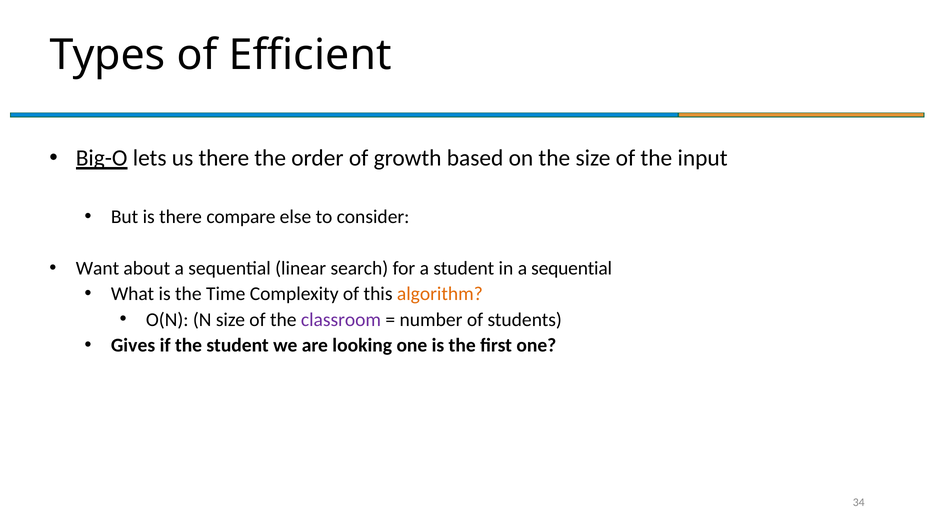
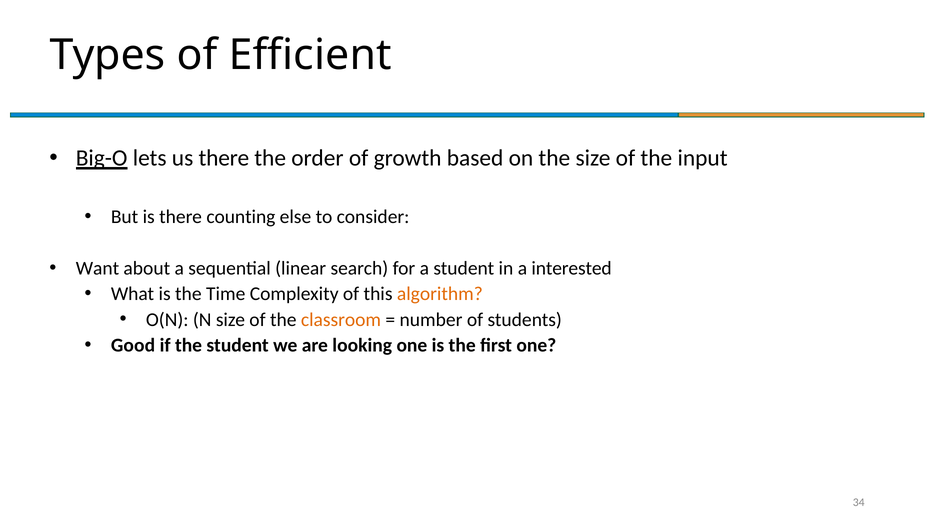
compare: compare -> counting (241, 217)
in a sequential: sequential -> interested (572, 268)
classroom colour: purple -> orange (341, 320)
Gives: Gives -> Good (133, 346)
